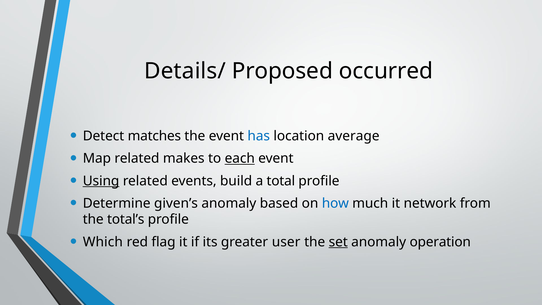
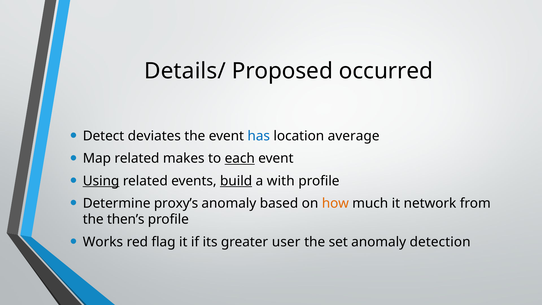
matches: matches -> deviates (154, 136)
build underline: none -> present (236, 181)
total: total -> with (281, 181)
given’s: given’s -> proxy’s (176, 203)
how colour: blue -> orange (335, 203)
total’s: total’s -> then’s (126, 219)
Which: Which -> Works (103, 242)
set underline: present -> none (338, 242)
operation: operation -> detection (440, 242)
